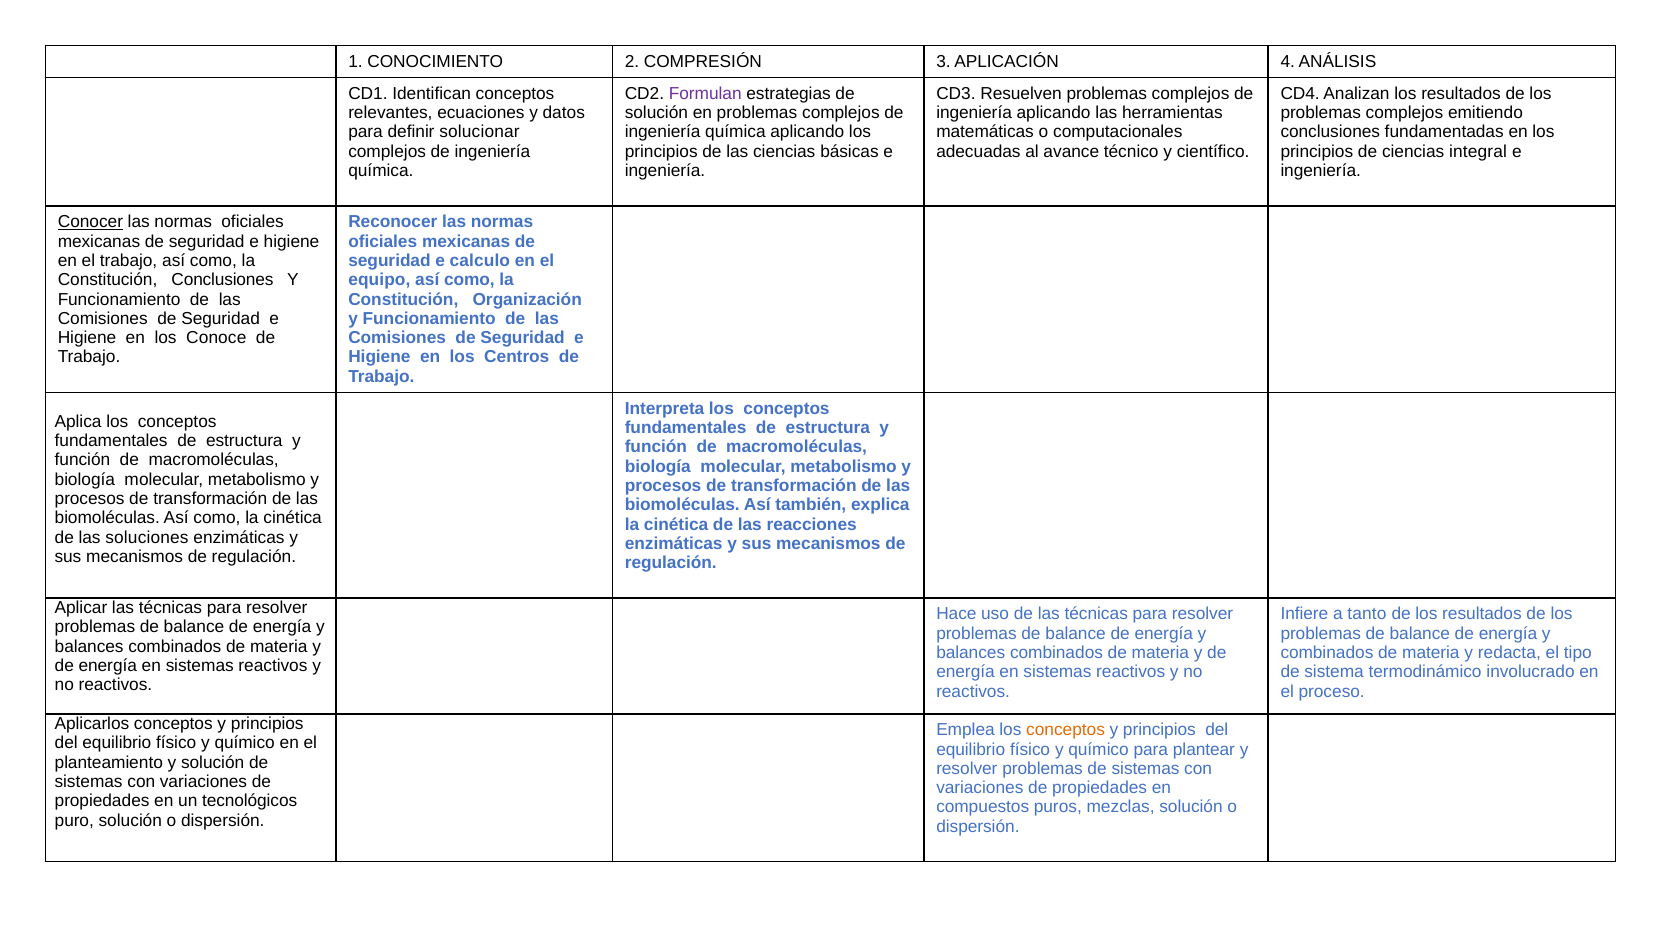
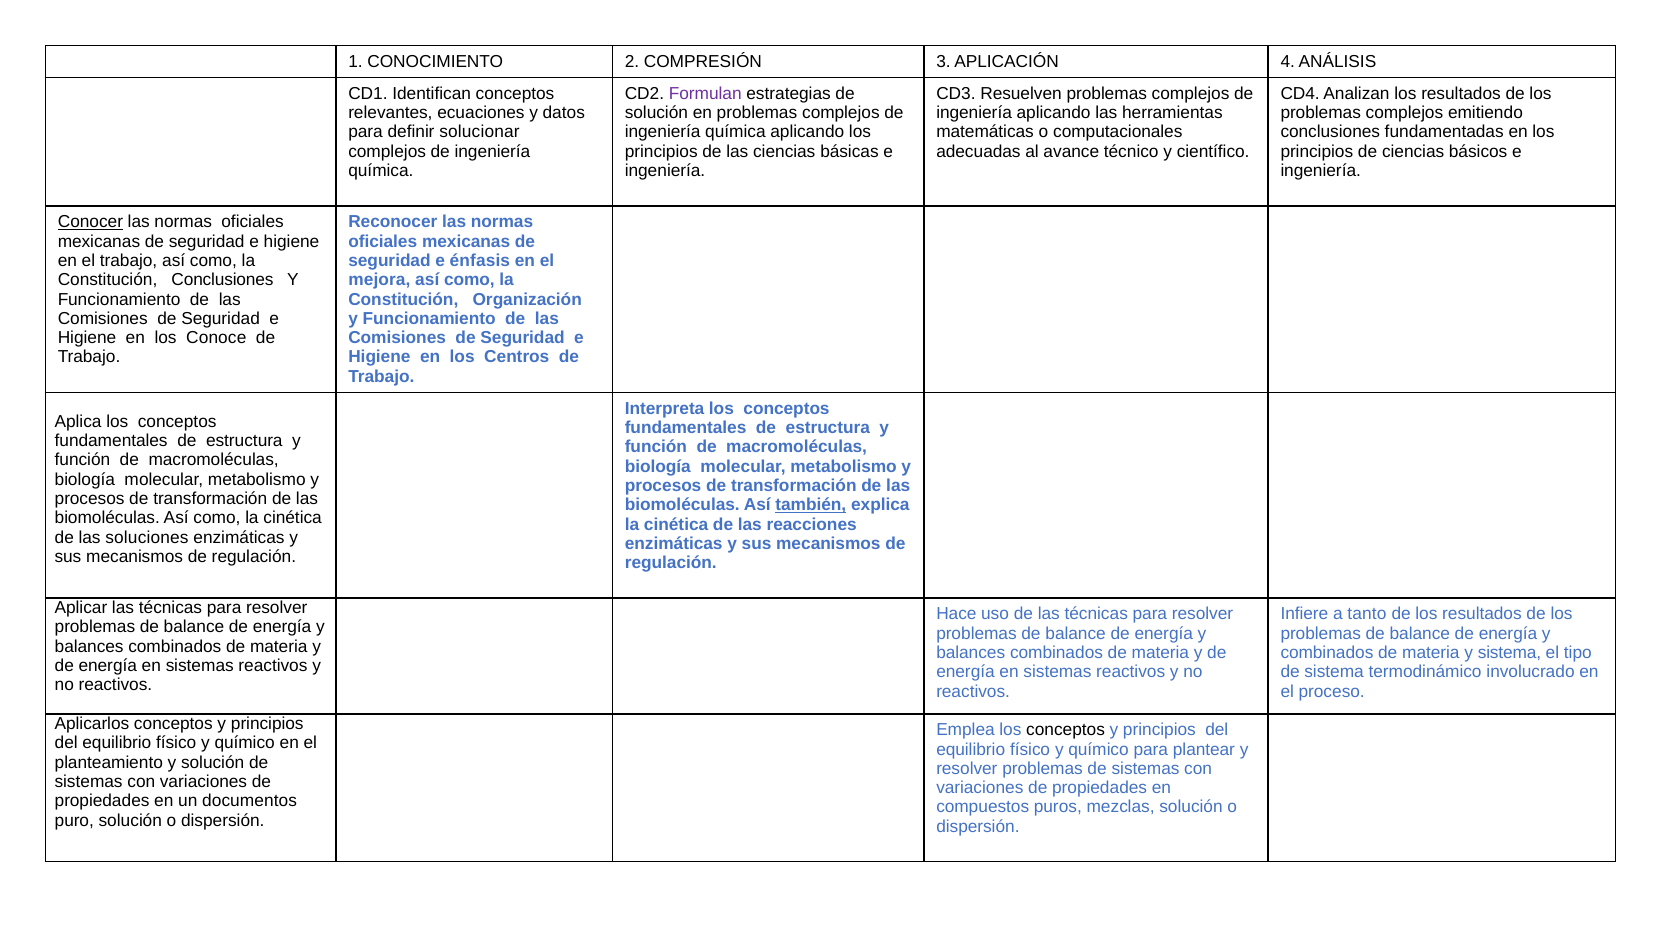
integral: integral -> básicos (1478, 152)
calculo: calculo -> énfasis (480, 261)
equipo: equipo -> mejora (379, 280)
también underline: none -> present (811, 505)
y redacta: redacta -> sistema (1509, 653)
conceptos colour: orange -> black (1066, 730)
tecnológicos: tecnológicos -> documentos (250, 801)
